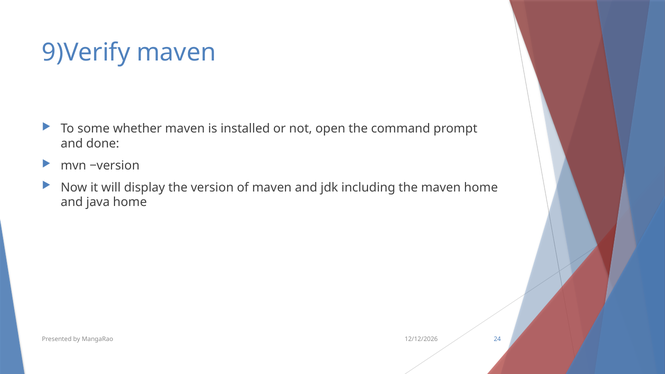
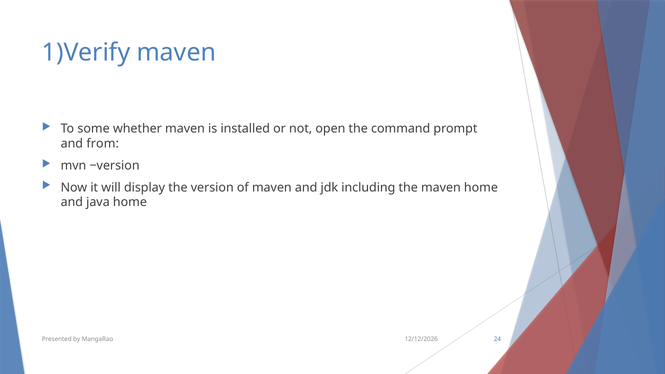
9)Verify: 9)Verify -> 1)Verify (86, 52)
done: done -> from (103, 144)
